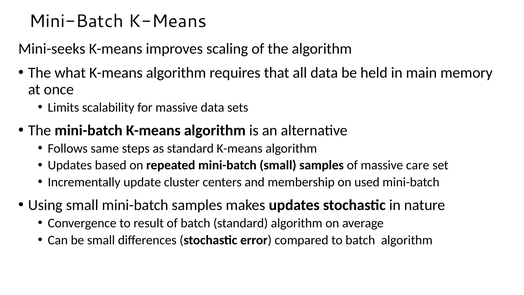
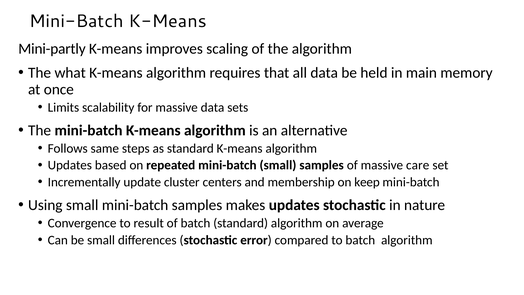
Mini-seeks: Mini-seeks -> Mini-partly (52, 49)
used: used -> keep (367, 182)
